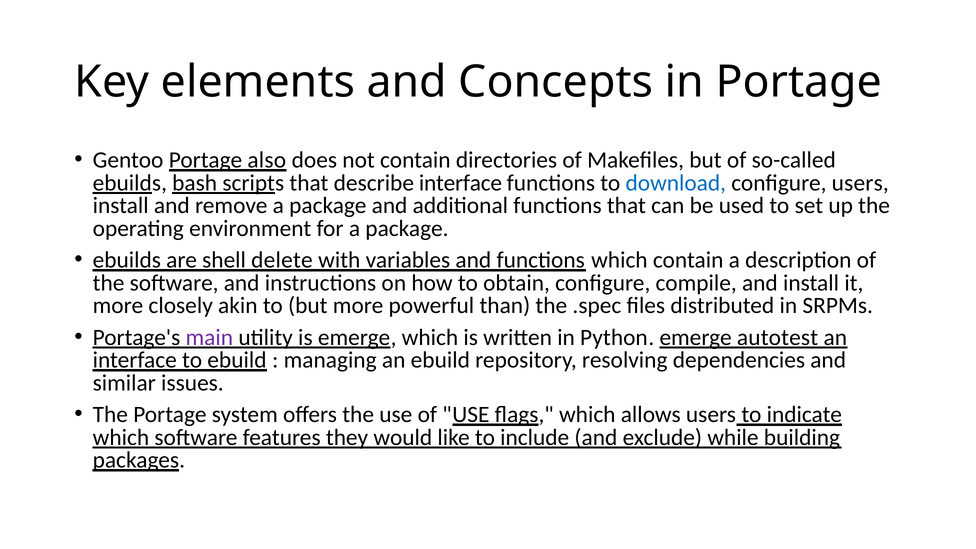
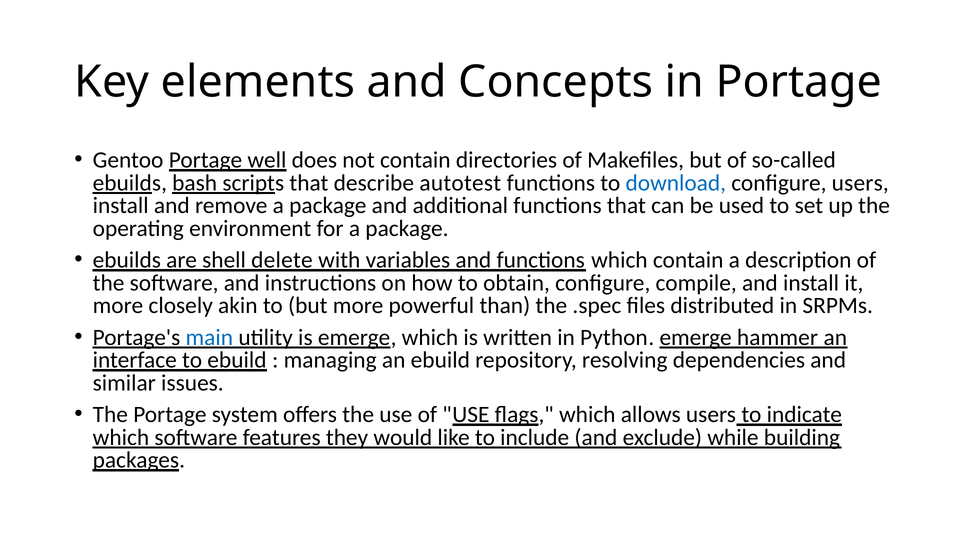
also: also -> well (267, 160)
describe interface: interface -> autotest (460, 183)
main colour: purple -> blue (209, 338)
autotest: autotest -> hammer (778, 338)
